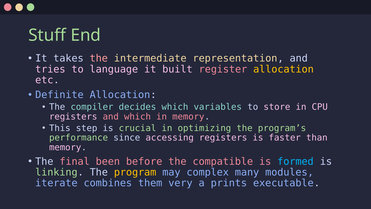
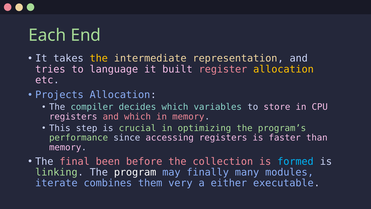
Stuff: Stuff -> Each (47, 35)
the colour: pink -> yellow (99, 58)
Definite: Definite -> Projects (59, 95)
compatible: compatible -> collection (223, 161)
program colour: yellow -> white (135, 172)
complex: complex -> finally (208, 172)
prints: prints -> either (229, 183)
